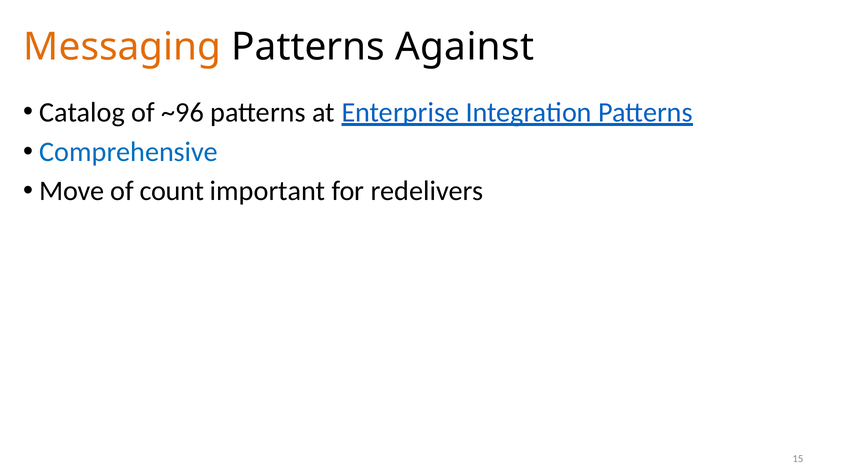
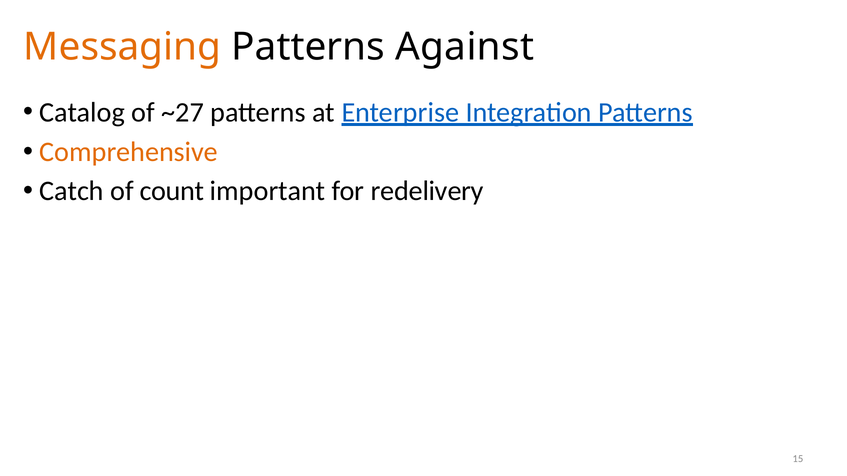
~96: ~96 -> ~27 (182, 113)
Comprehensive colour: blue -> orange (129, 152)
Move: Move -> Catch (72, 191)
redelivers: redelivers -> redelivery (427, 191)
